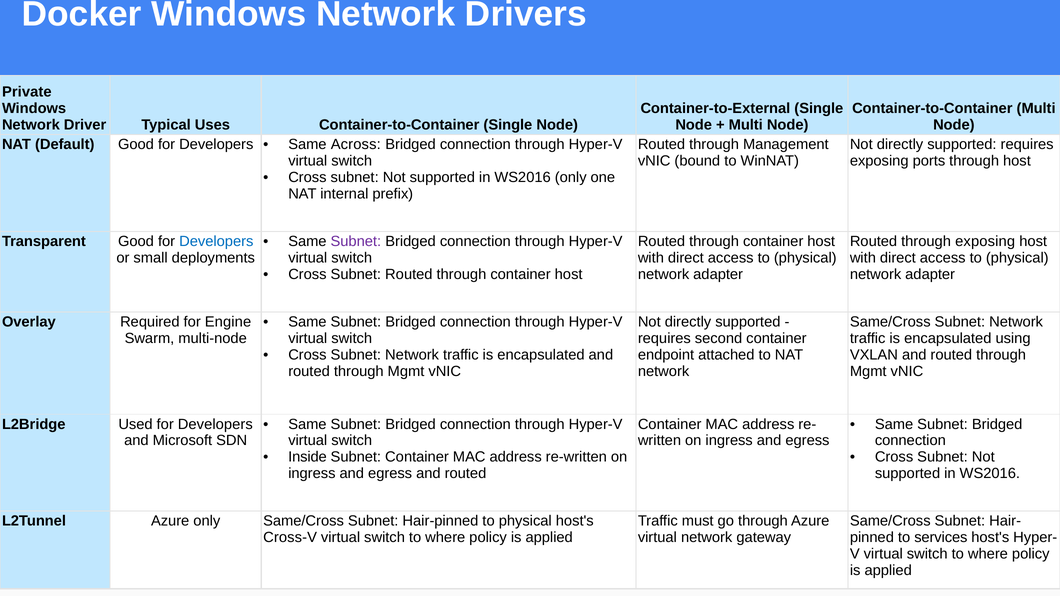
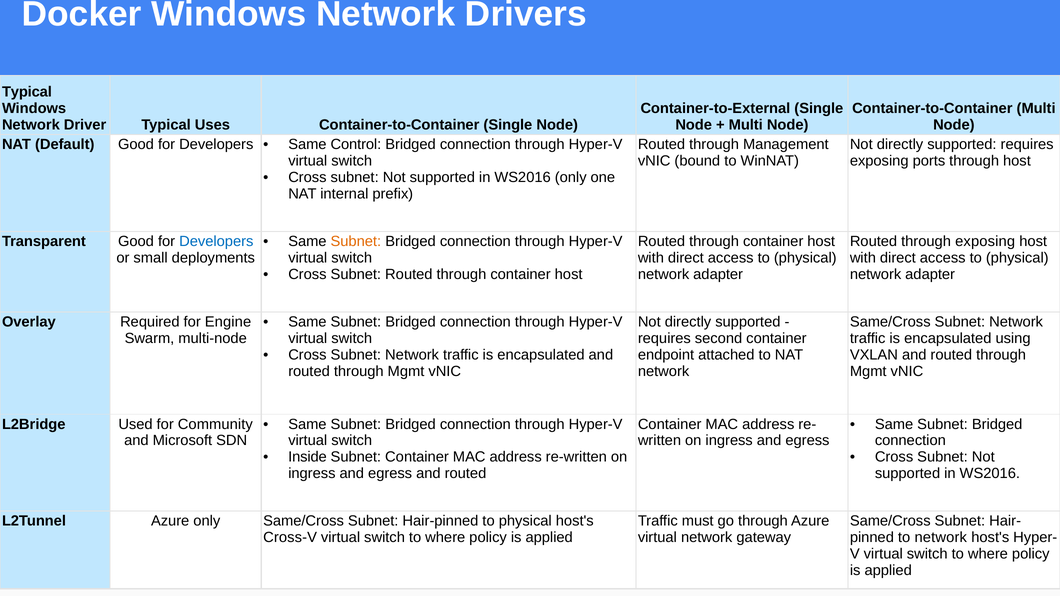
Private: Private -> Typical (27, 92)
Across: Across -> Control (356, 144)
Subnet colour: purple -> orange (356, 241)
Used for Developers: Developers -> Community (215, 424)
to services: services -> network (941, 538)
